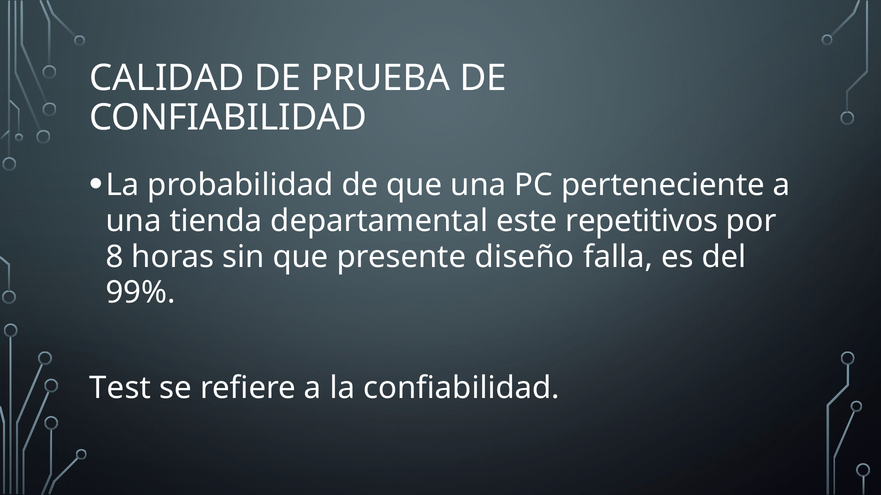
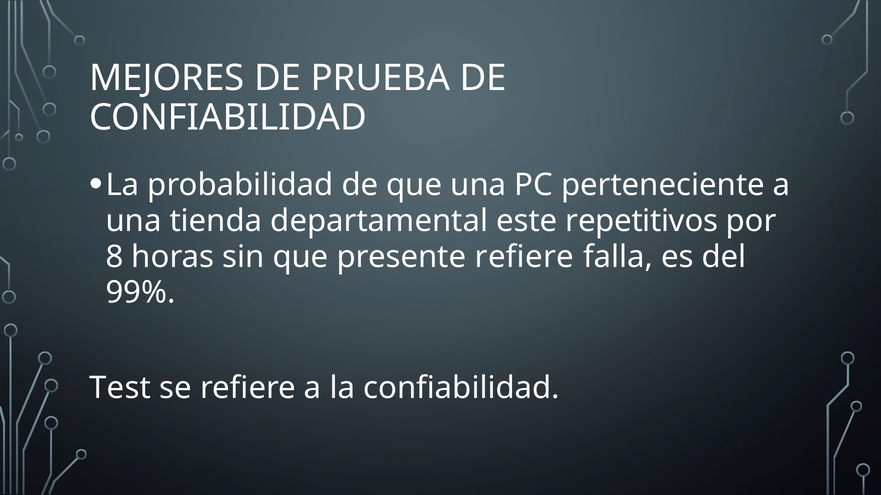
CALIDAD: CALIDAD -> MEJORES (167, 78)
presente diseño: diseño -> refiere (524, 257)
